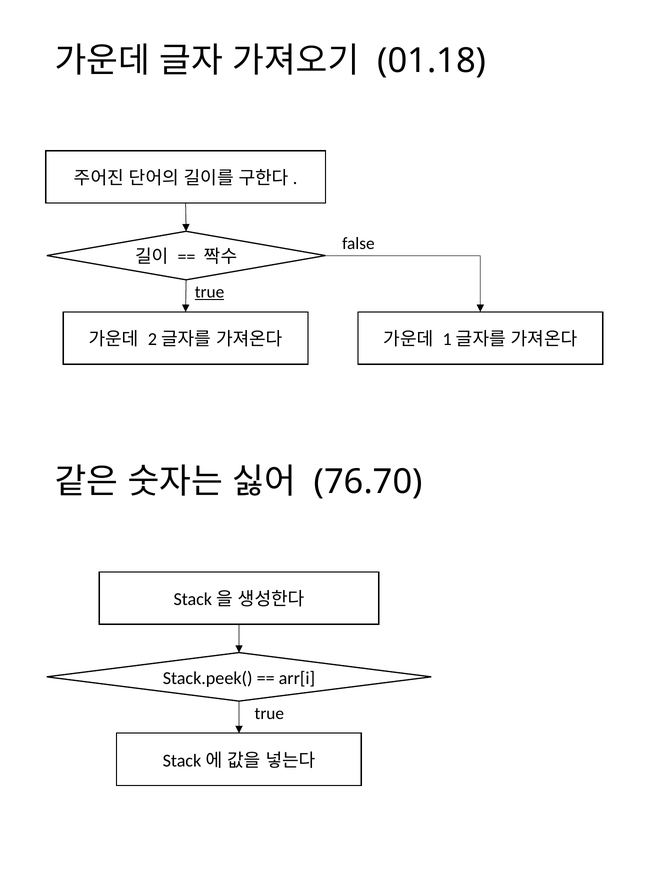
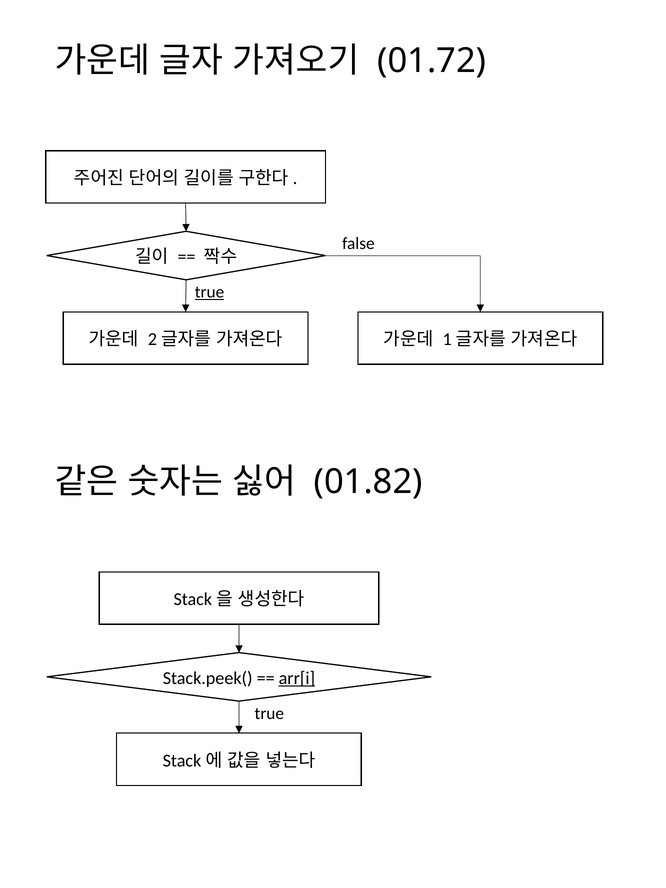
01.18: 01.18 -> 01.72 (432, 61)
76.70: 76.70 -> 01.82 (368, 482)
arr[i underline: none -> present (297, 678)
